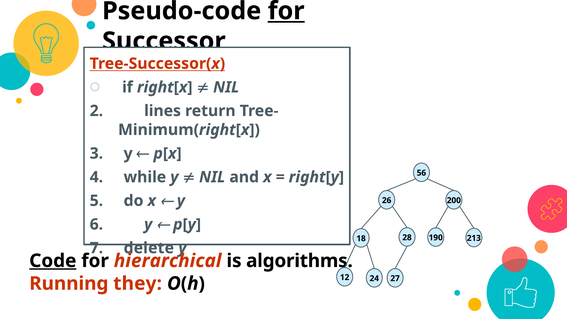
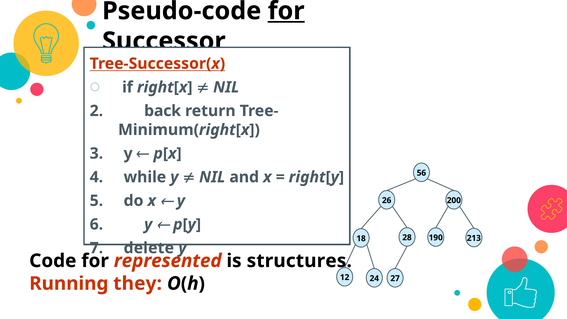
lines: lines -> back (163, 111)
Code underline: present -> none (53, 261)
hierarchical: hierarchical -> represented (168, 261)
algorithms: algorithms -> structures (299, 261)
